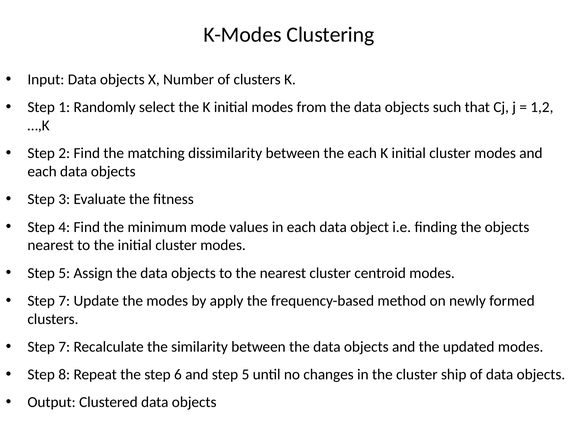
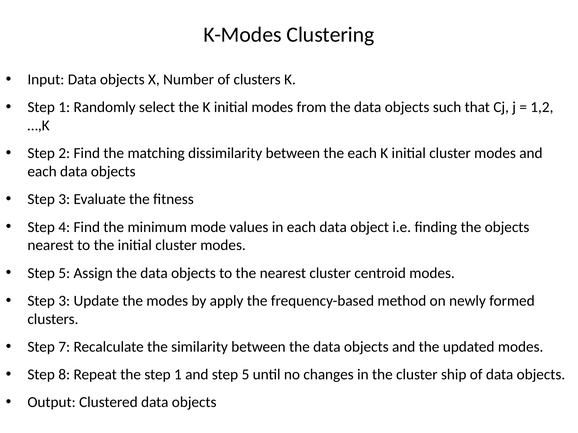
7: 7 -> 3 (64, 301)
the step 6: 6 -> 1 (178, 375)
